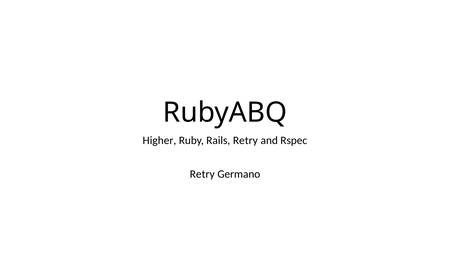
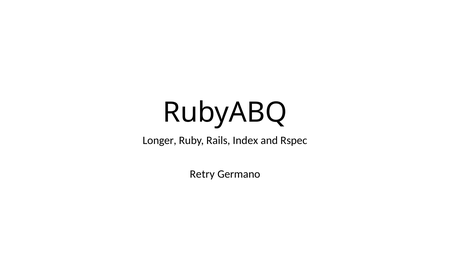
Higher: Higher -> Longer (160, 141)
Rails Retry: Retry -> Index (245, 141)
